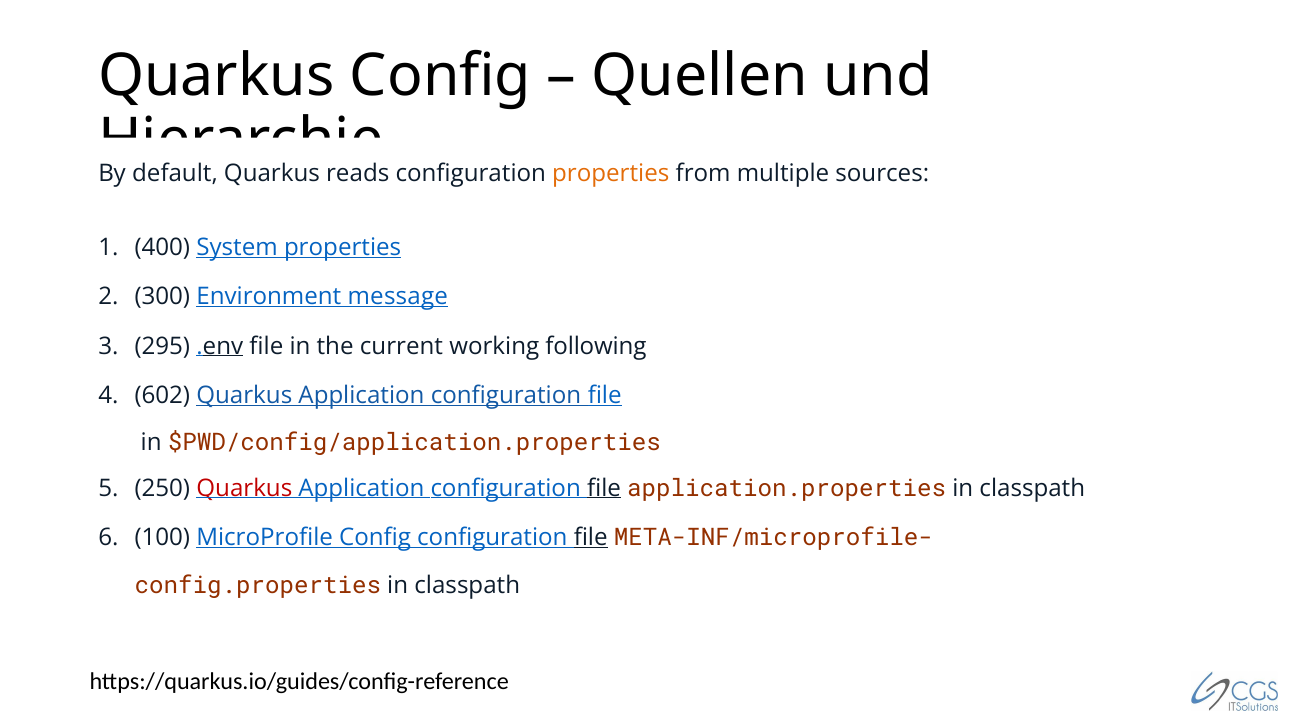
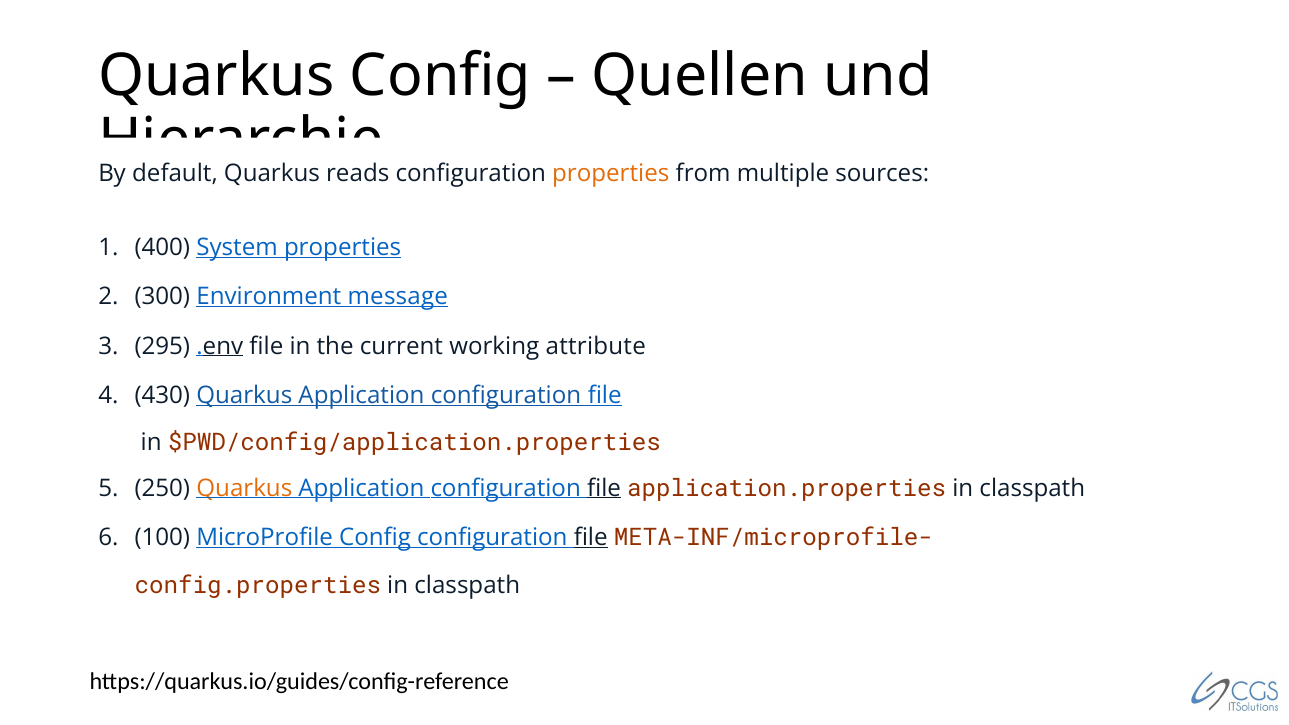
following: following -> attribute (596, 346)
602: 602 -> 430 (162, 396)
Quarkus colour: red -> orange (244, 488)
